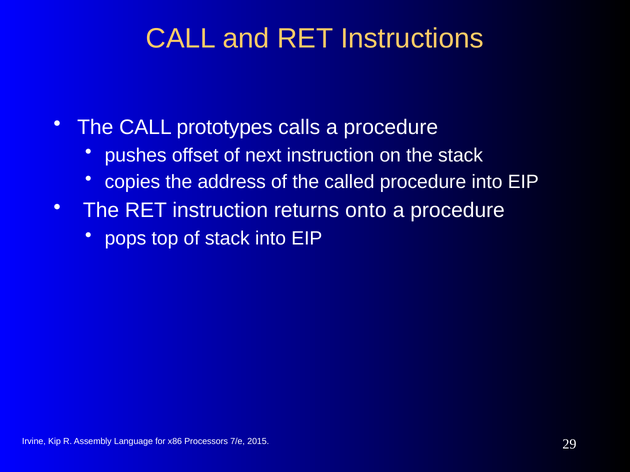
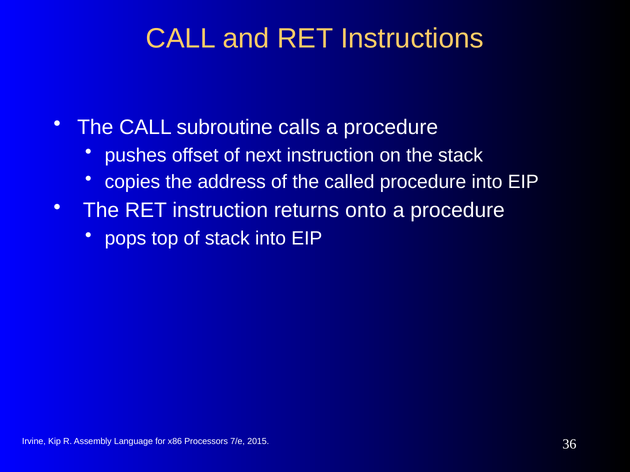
prototypes: prototypes -> subroutine (225, 127)
29: 29 -> 36 (569, 445)
